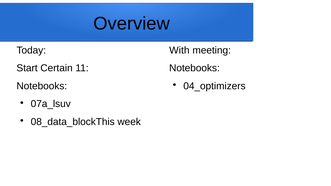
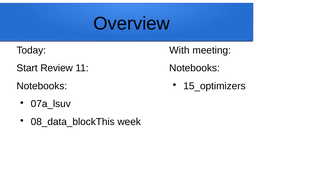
Certain: Certain -> Review (57, 68)
04_optimizers: 04_optimizers -> 15_optimizers (214, 86)
